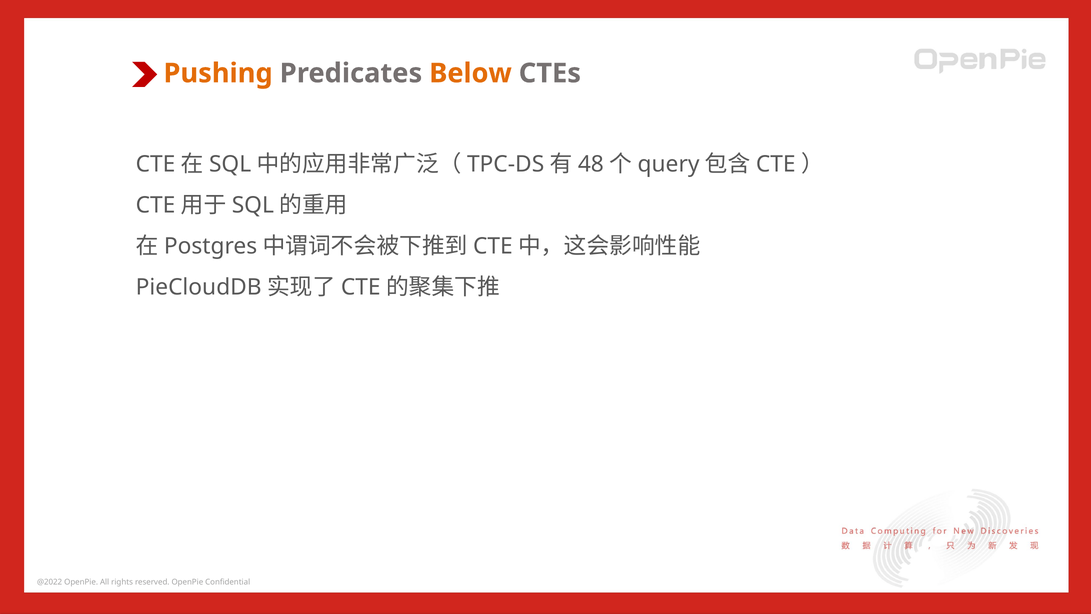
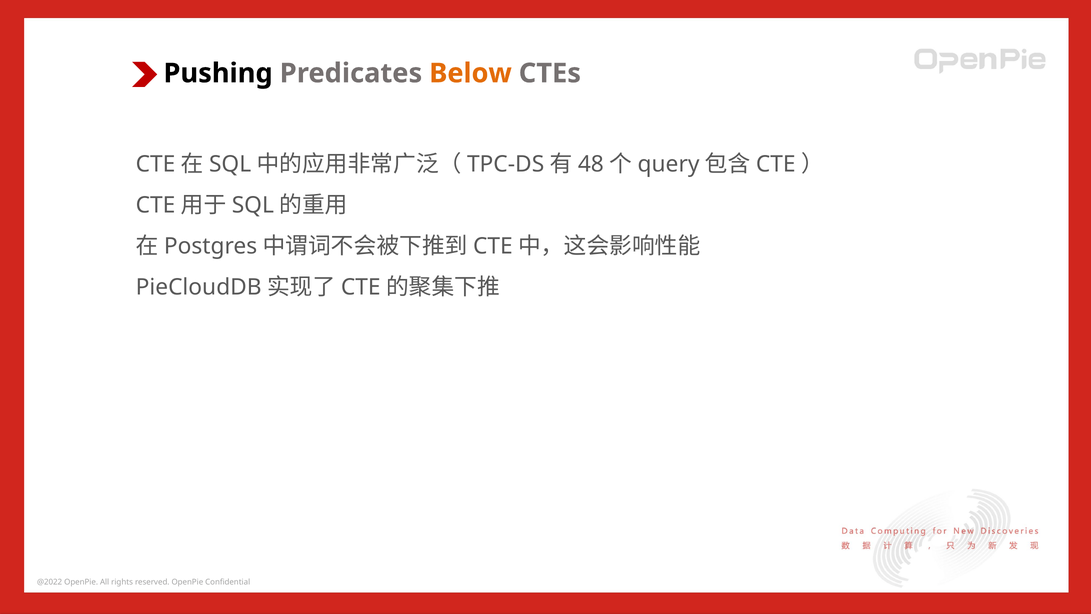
Pushing colour: orange -> black (218, 73)
